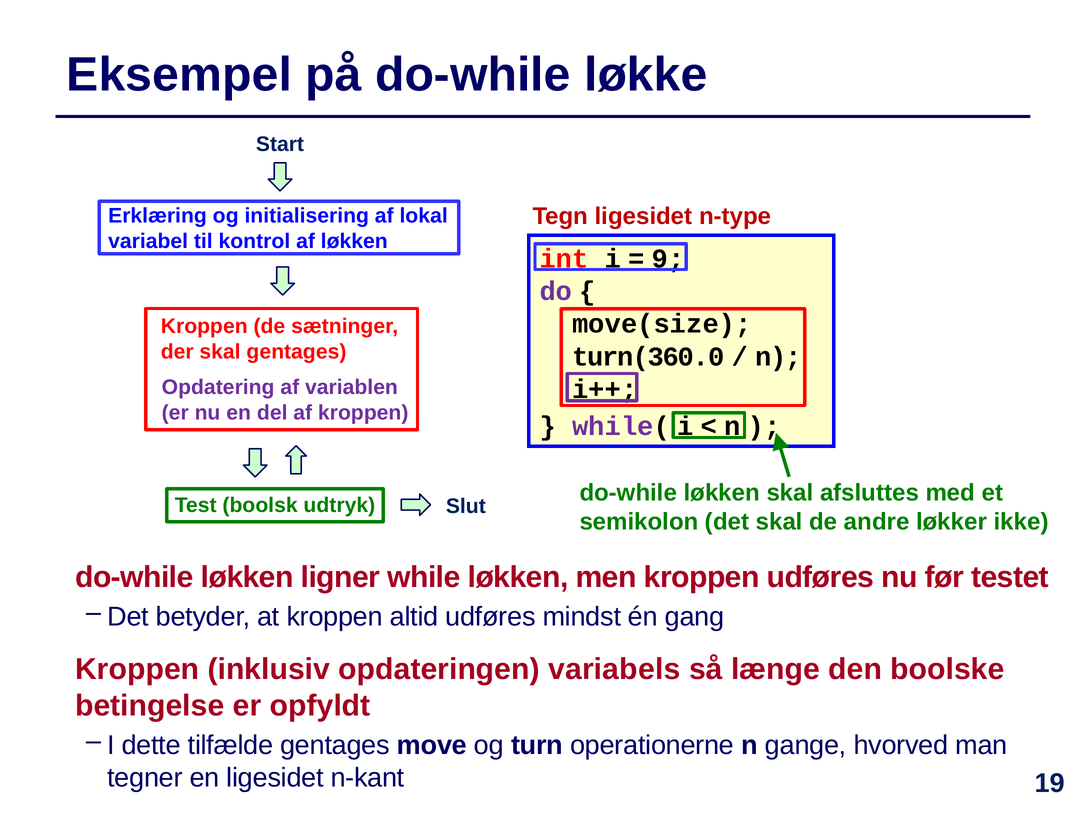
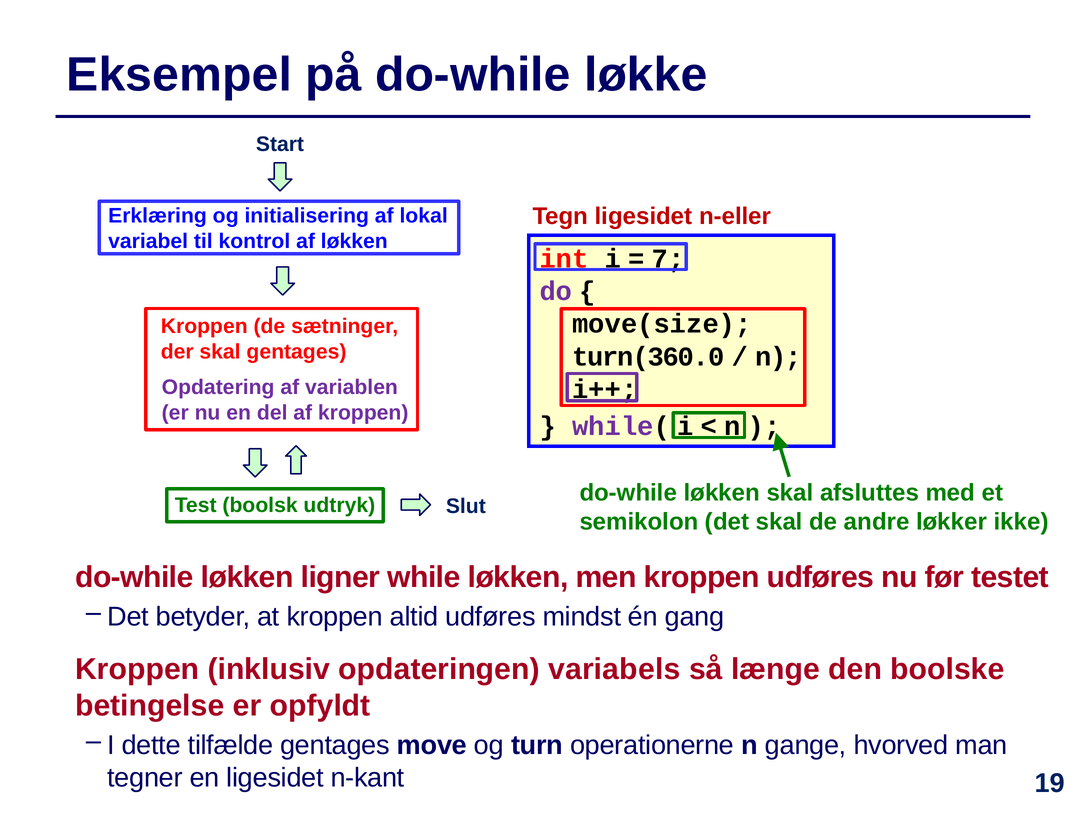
n-type: n-type -> n-eller (735, 216)
9: 9 -> 7 (668, 259)
